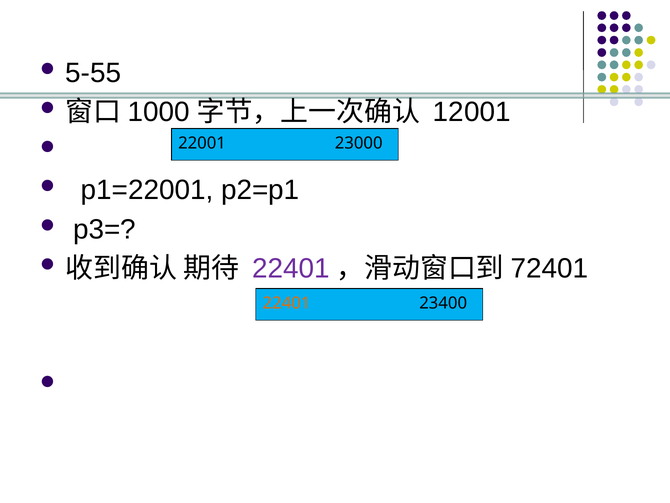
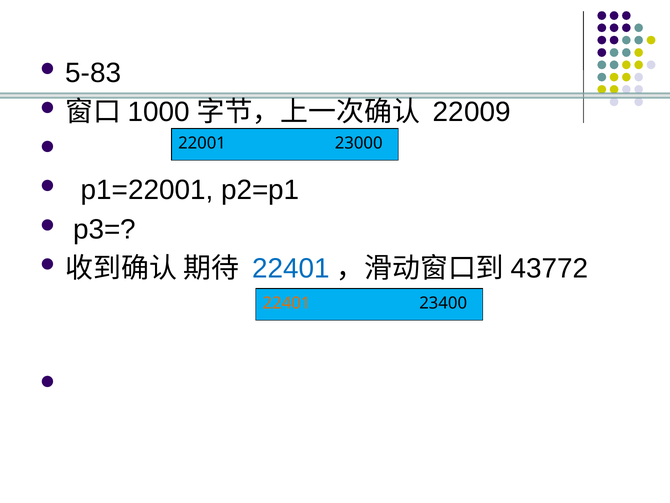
5-55: 5-55 -> 5-83 (93, 73)
12001: 12001 -> 22009 (472, 112)
22401 colour: purple -> blue (291, 268)
72401: 72401 -> 43772 (549, 268)
